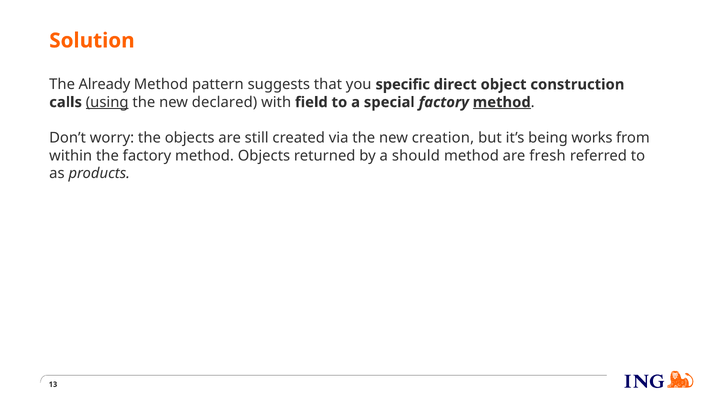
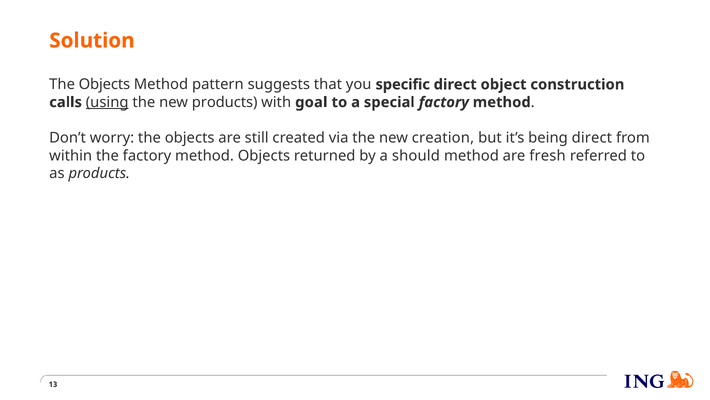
Already: Already -> Objects (104, 84)
new declared: declared -> products (225, 102)
field: field -> goal (311, 102)
method underline: present -> none (502, 102)
being works: works -> direct (592, 138)
